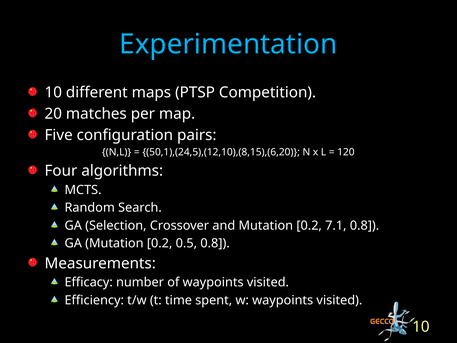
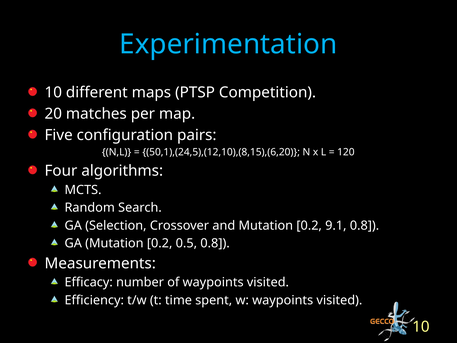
7.1: 7.1 -> 9.1 (336, 225)
